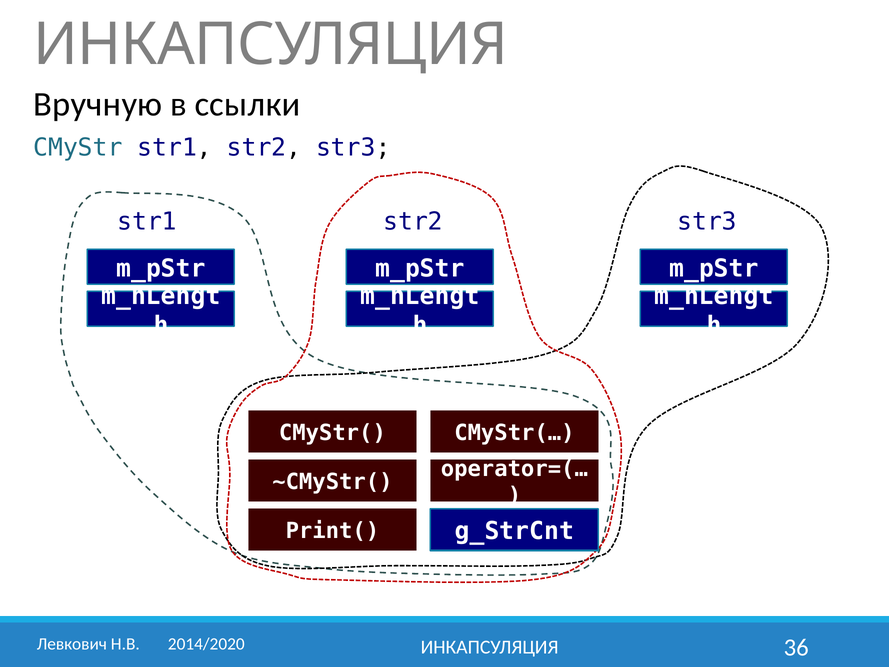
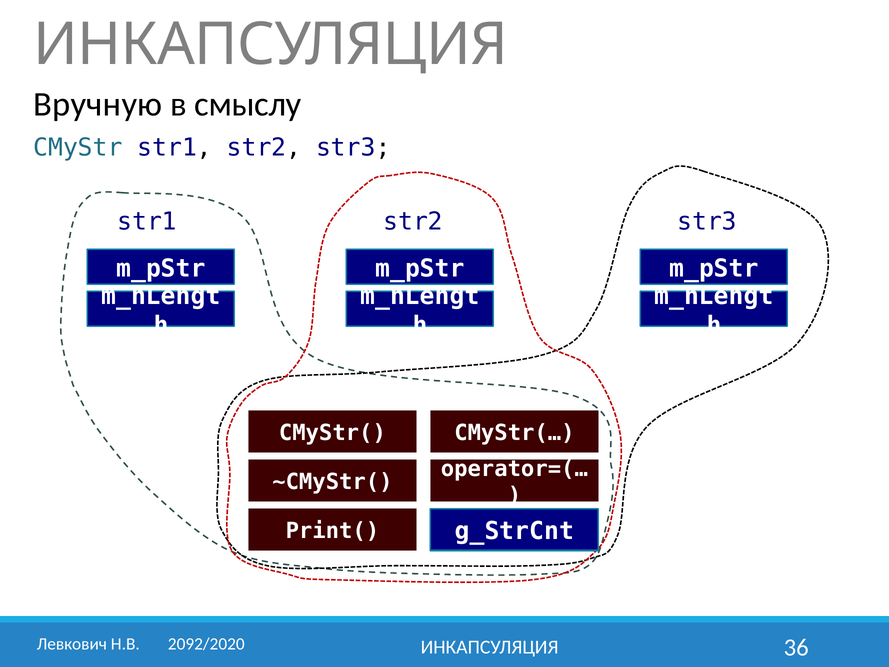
ссылки: ссылки -> смыслу (248, 104)
2014/2020: 2014/2020 -> 2092/2020 (206, 644)
